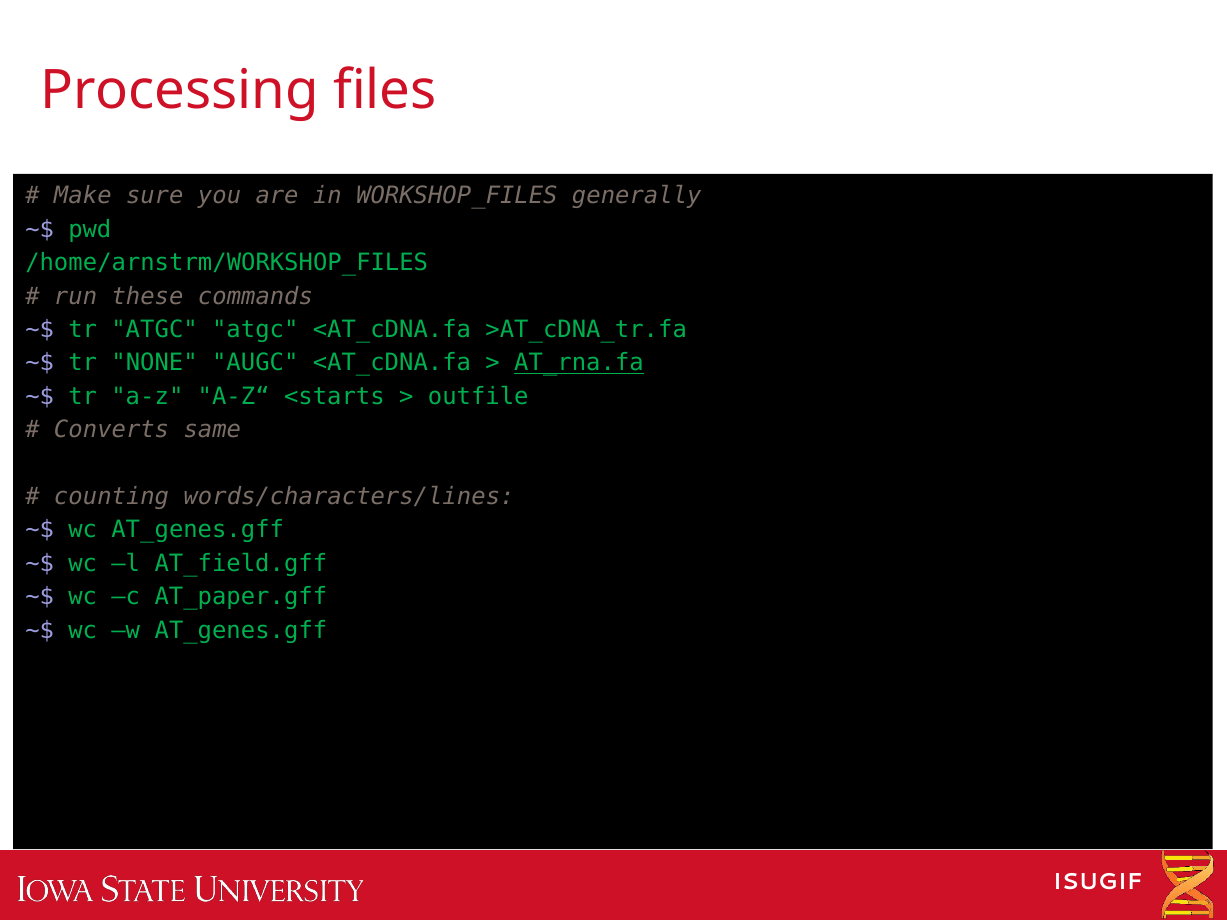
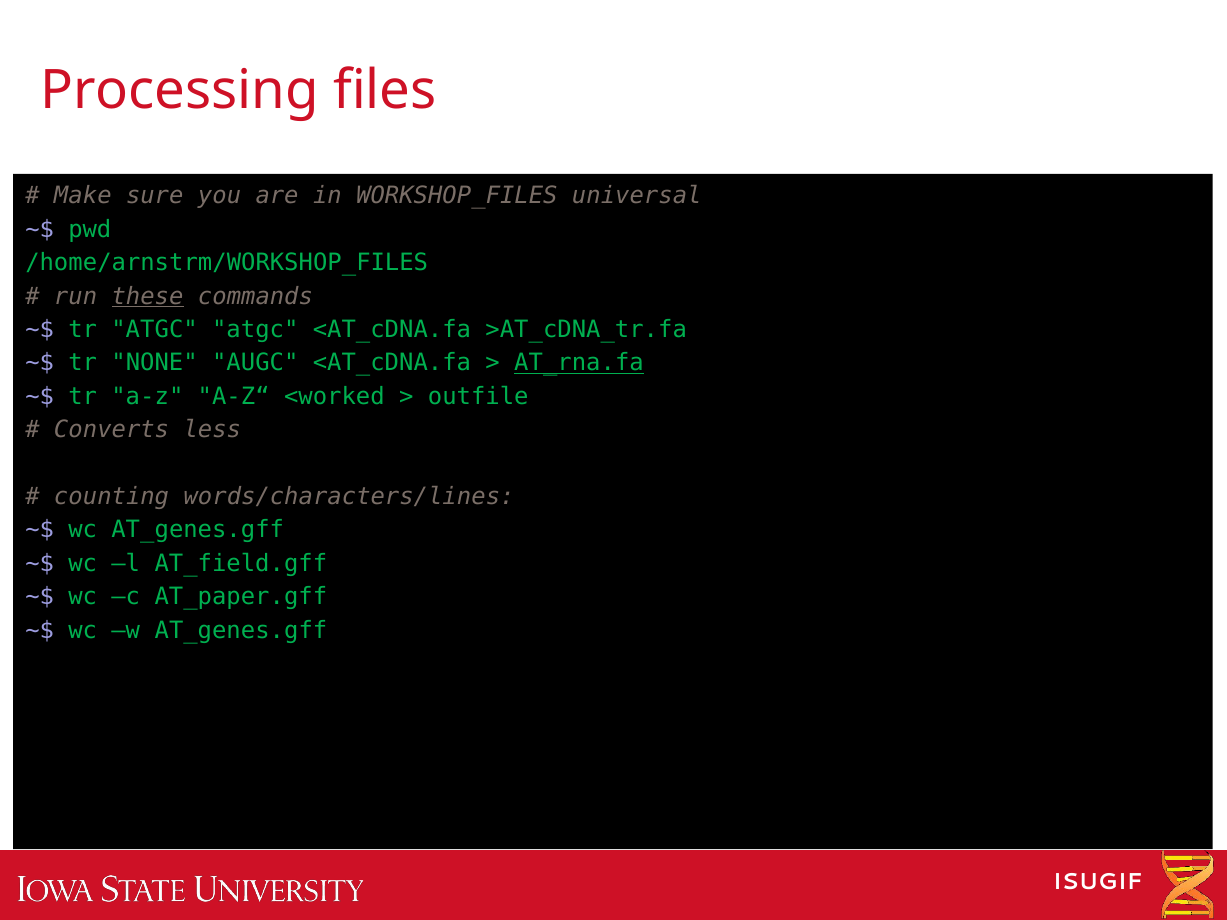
generally: generally -> universal (637, 196)
these underline: none -> present (148, 296)
<starts: <starts -> <worked (334, 397)
same: same -> less (212, 430)
